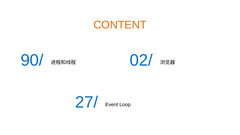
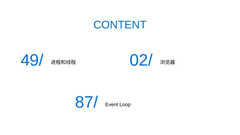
CONTENT colour: orange -> blue (120, 25)
90/: 90/ -> 49/ (32, 60)
27/: 27/ -> 87/ (87, 102)
